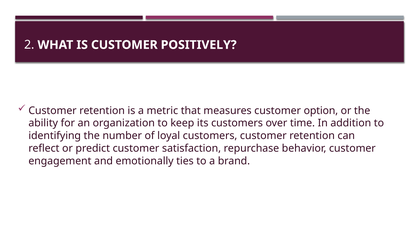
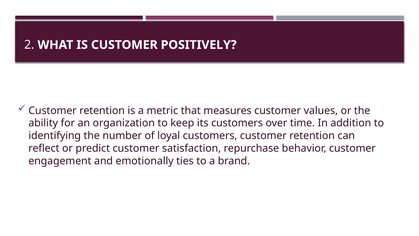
option: option -> values (321, 110)
